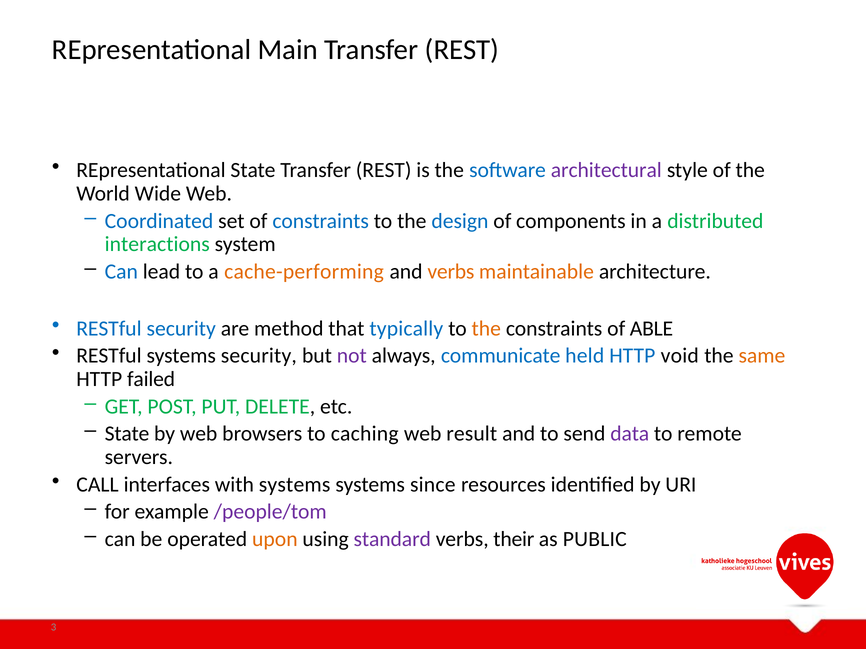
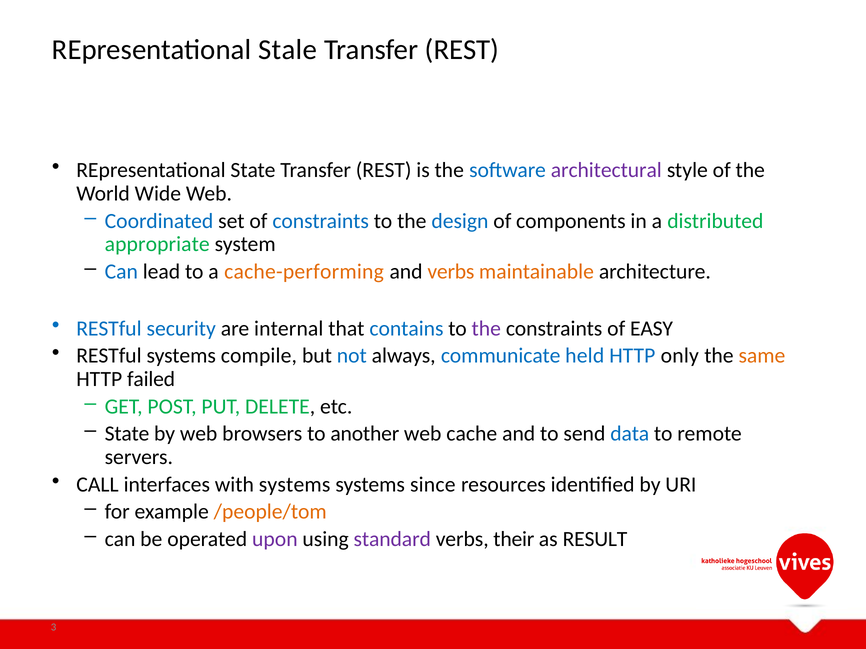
Main: Main -> Stale (287, 50)
interactions: interactions -> appropriate (157, 244)
method: method -> internal (289, 329)
typically: typically -> contains (406, 329)
the colour: orange -> purple (486, 329)
ABLE: ABLE -> EASY (651, 329)
systems security: security -> compile (259, 356)
not colour: purple -> blue (352, 356)
void: void -> only (680, 356)
caching: caching -> another (365, 434)
result: result -> cache (472, 434)
data colour: purple -> blue (630, 434)
/people/tom colour: purple -> orange (270, 512)
upon colour: orange -> purple (275, 539)
PUBLIC: PUBLIC -> RESULT (595, 539)
